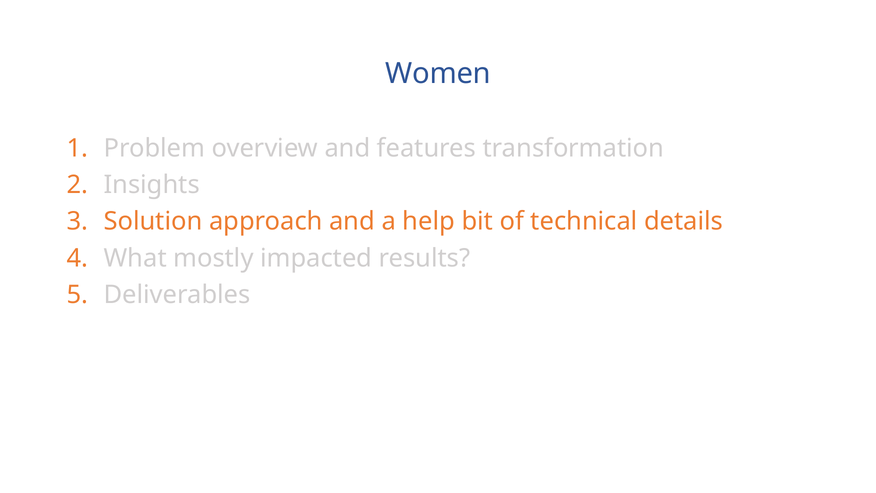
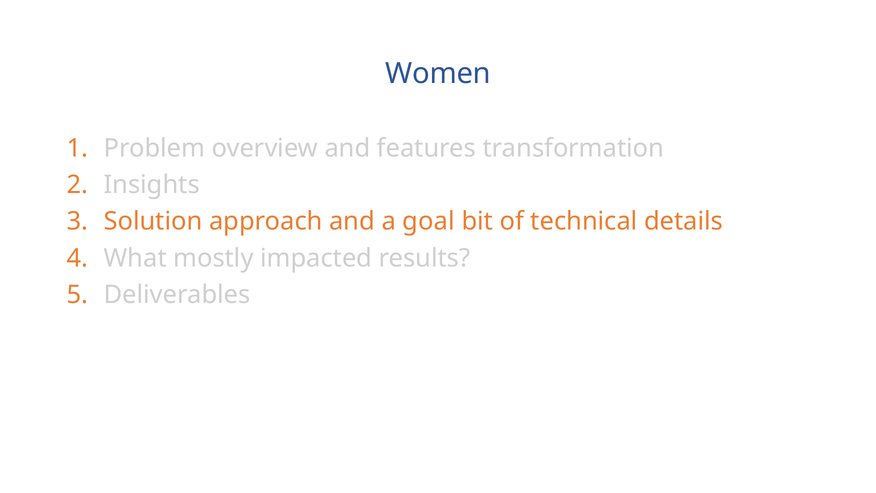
help: help -> goal (429, 221)
